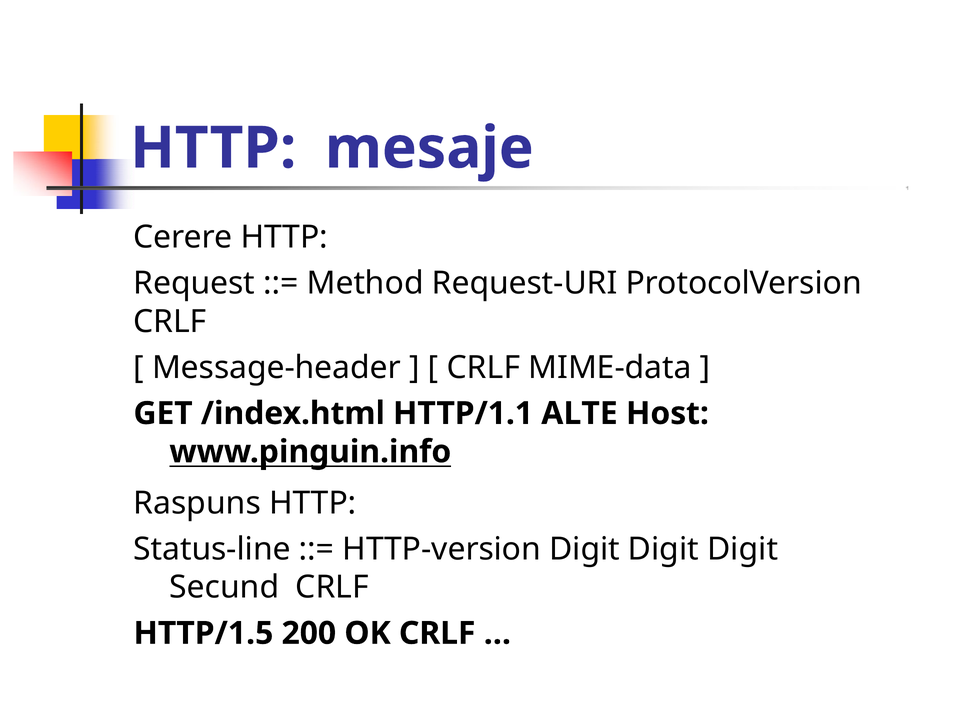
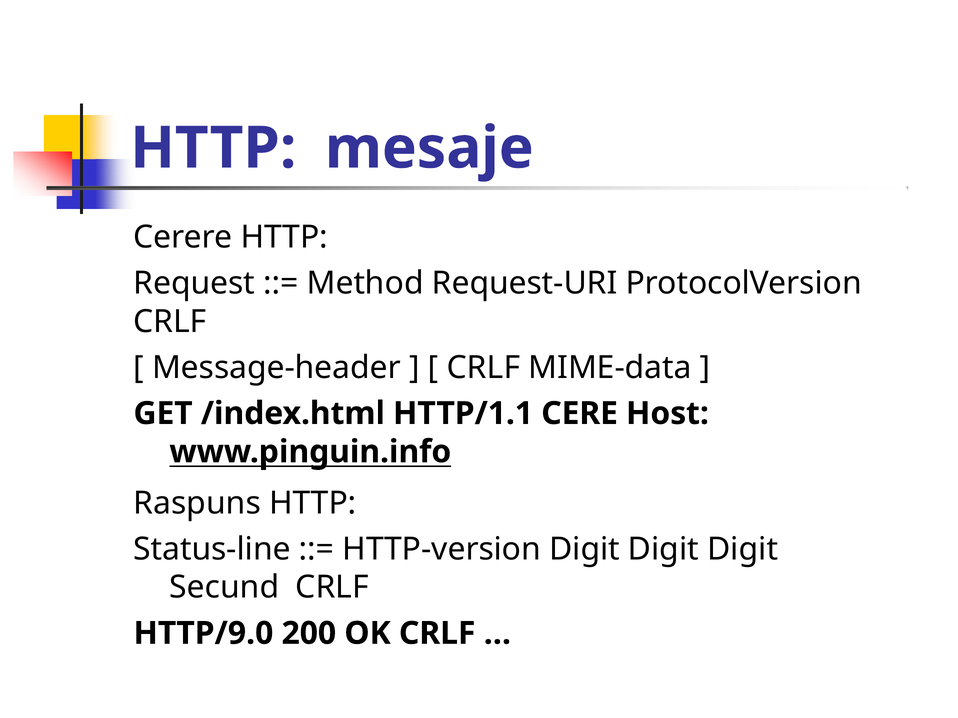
ALTE: ALTE -> CERE (580, 414)
HTTP/1.5: HTTP/1.5 -> HTTP/9.0 (203, 634)
